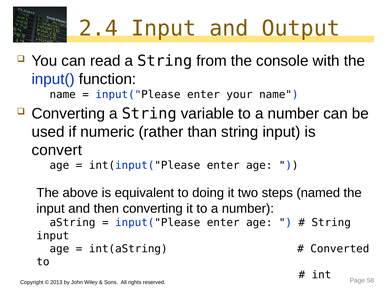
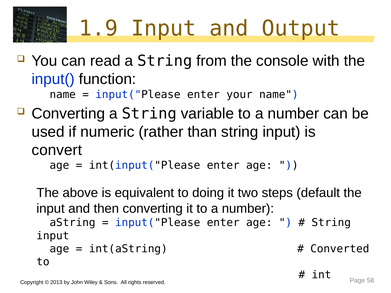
2.4: 2.4 -> 1.9 (98, 29)
named: named -> default (318, 193)
